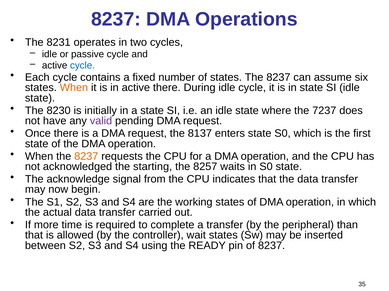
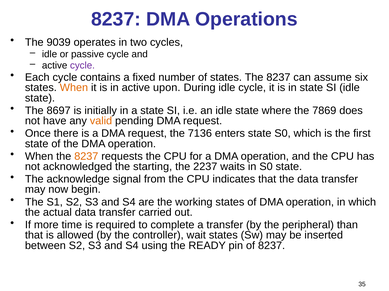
8231: 8231 -> 9039 (59, 42)
cycle colour: blue -> purple (82, 65)
active there: there -> upon (167, 88)
8230: 8230 -> 8697 (59, 111)
7237: 7237 -> 7869 (324, 111)
valid colour: purple -> orange (101, 121)
8137: 8137 -> 7136 (200, 134)
8257: 8257 -> 2237 (205, 167)
